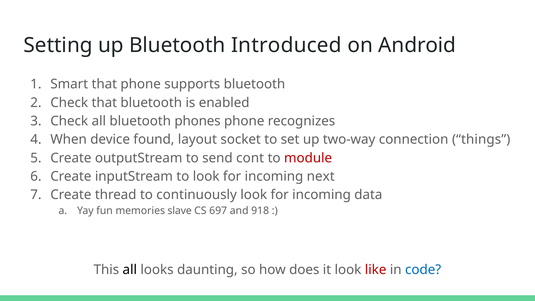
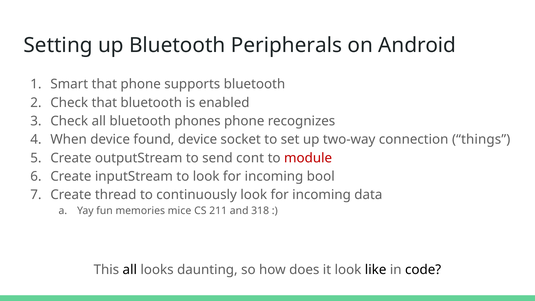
Introduced: Introduced -> Peripherals (286, 45)
found layout: layout -> device (197, 139)
next: next -> bool (321, 176)
slave: slave -> mice (180, 211)
697: 697 -> 211 (218, 211)
918: 918 -> 318 (260, 211)
like colour: red -> black (376, 270)
code colour: blue -> black (423, 270)
